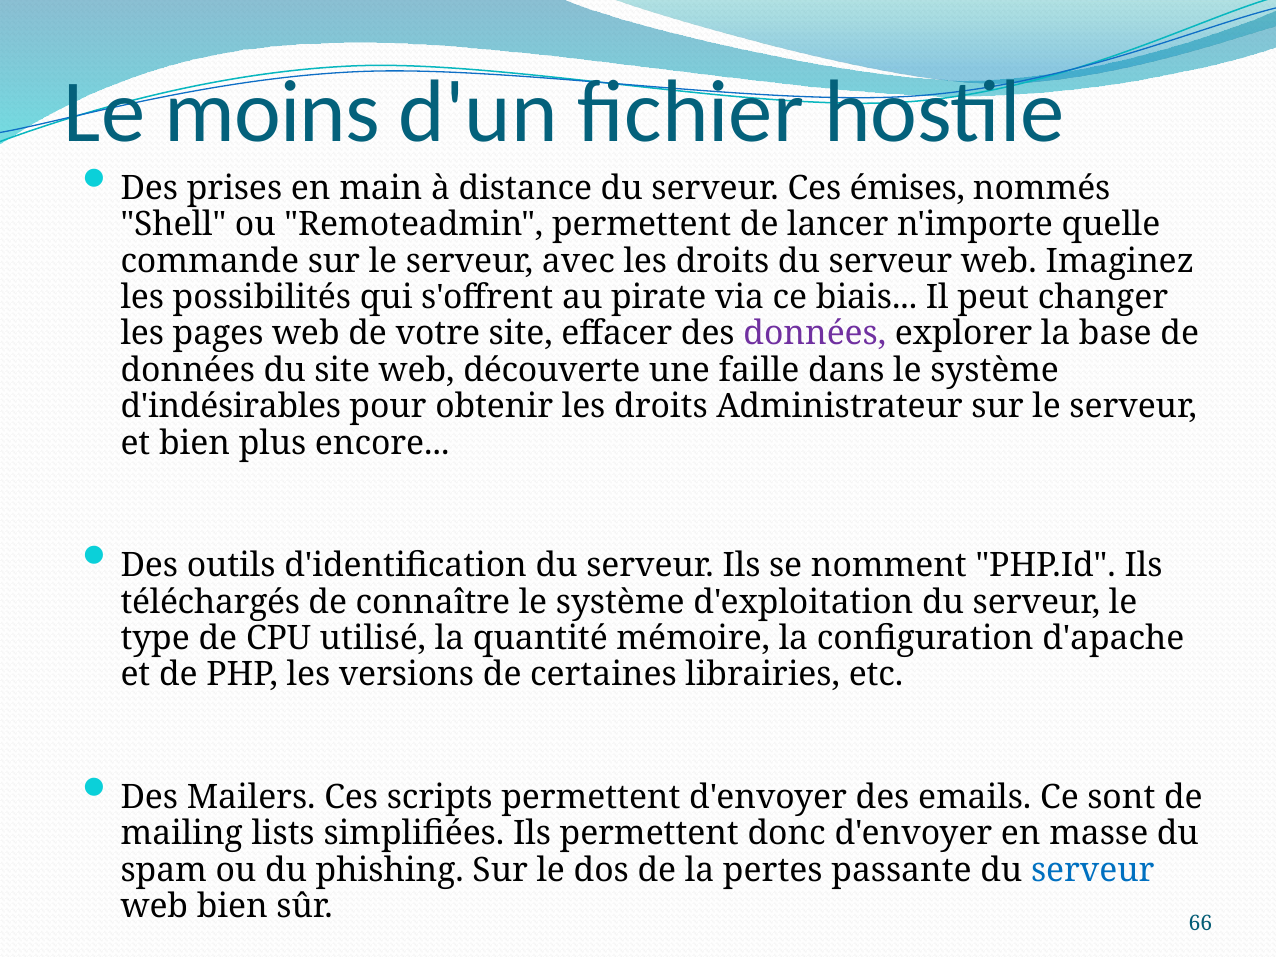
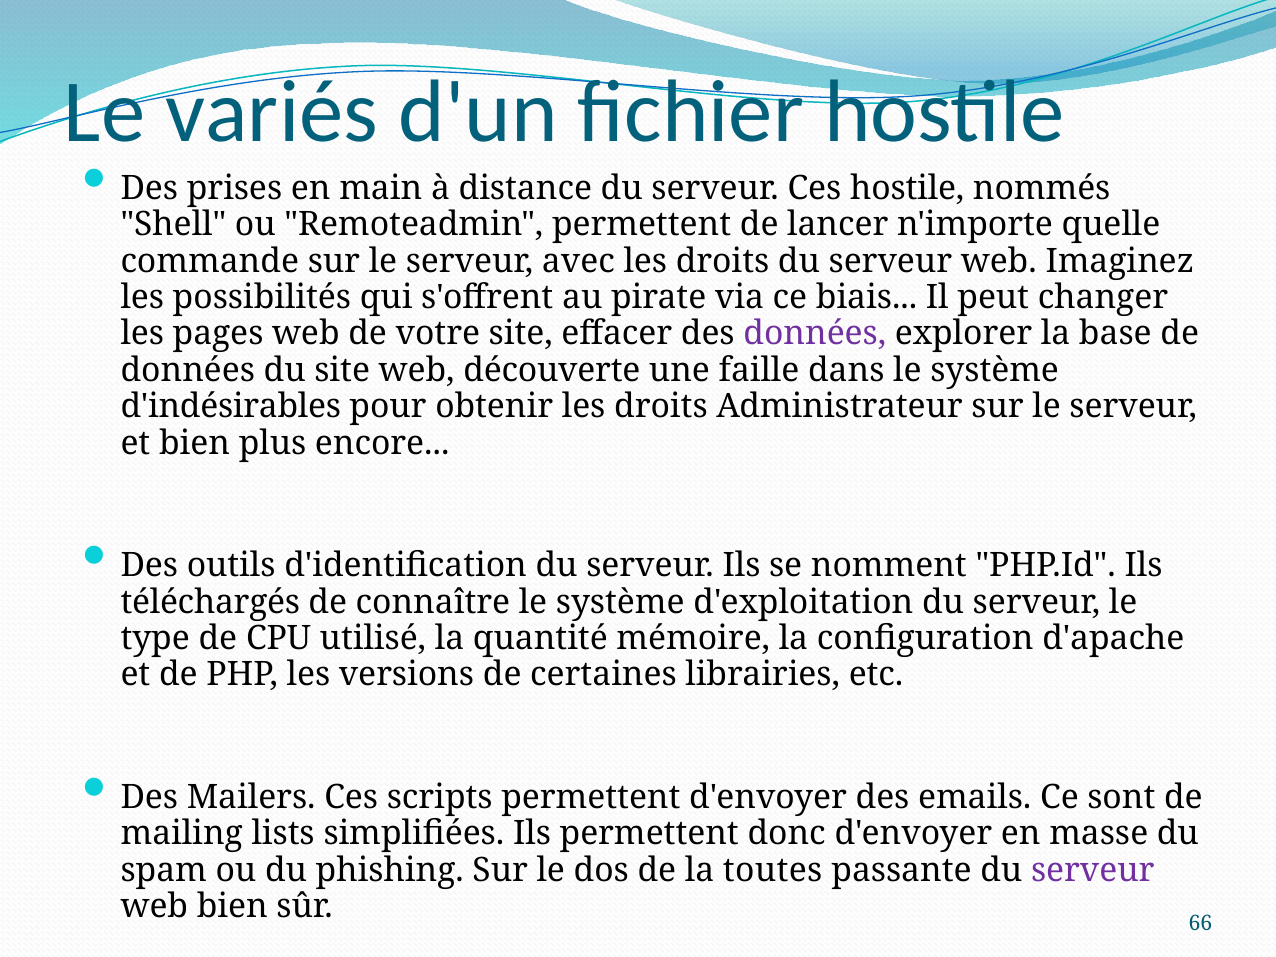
moins: moins -> variés (272, 112)
Ces émises: émises -> hostile (907, 188)
pertes: pertes -> toutes (773, 870)
serveur colour: blue -> purple (1093, 870)
